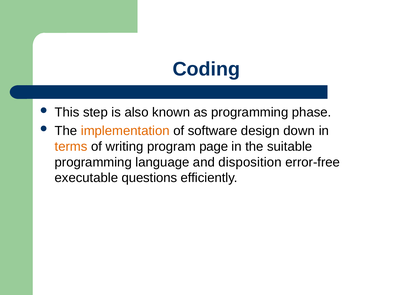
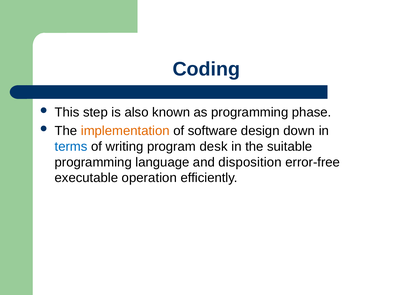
terms colour: orange -> blue (71, 146)
page: page -> desk (214, 146)
questions: questions -> operation (149, 178)
